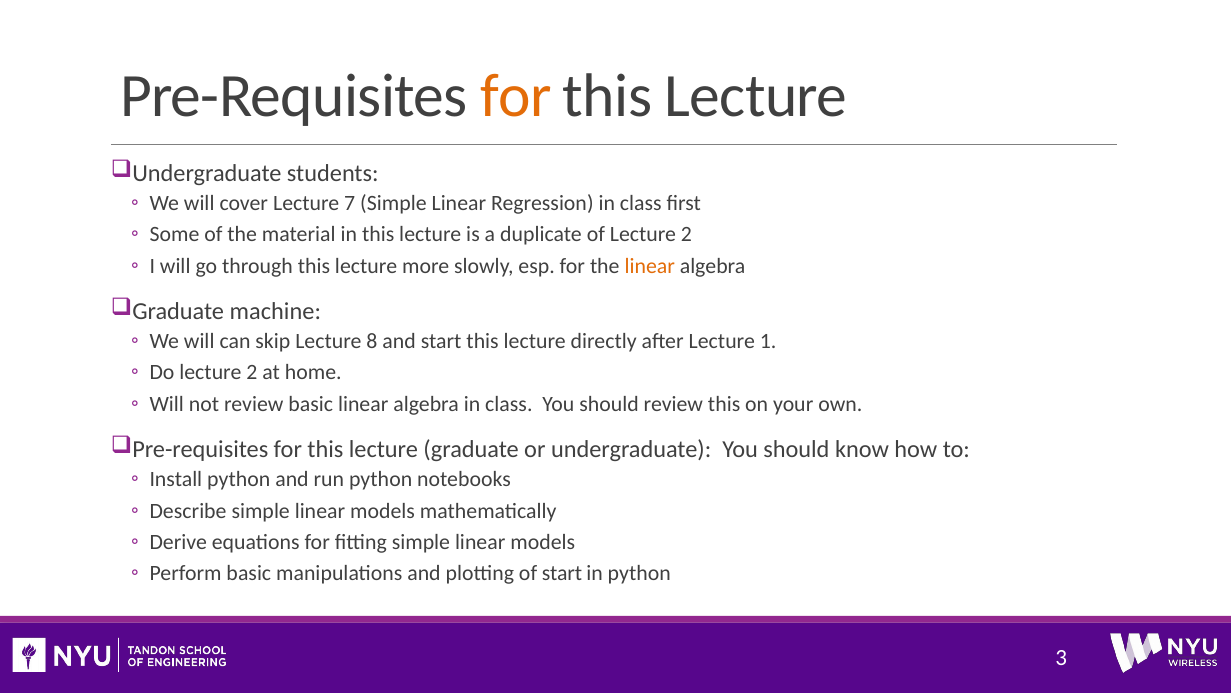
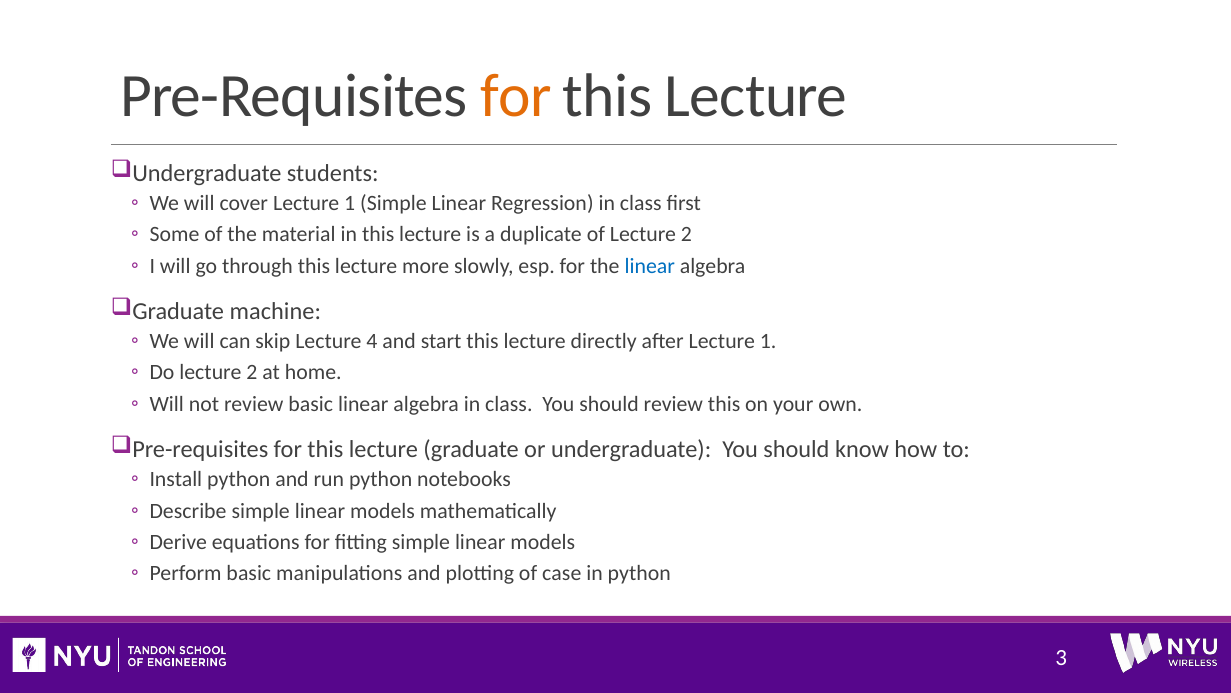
cover Lecture 7: 7 -> 1 (350, 203)
linear colour: orange -> blue (650, 266)
8: 8 -> 4 (372, 341)
of start: start -> case (562, 573)
